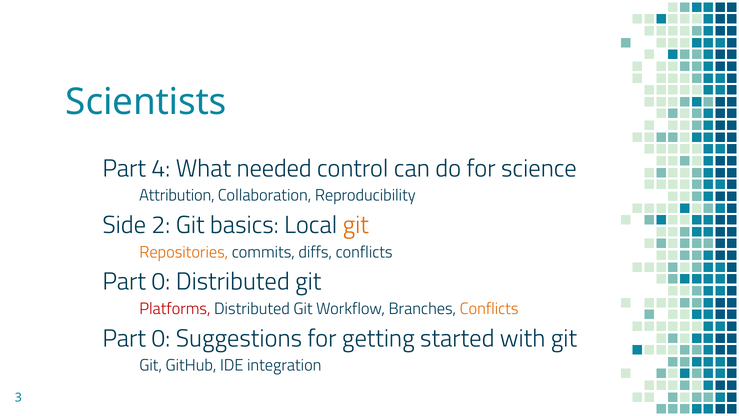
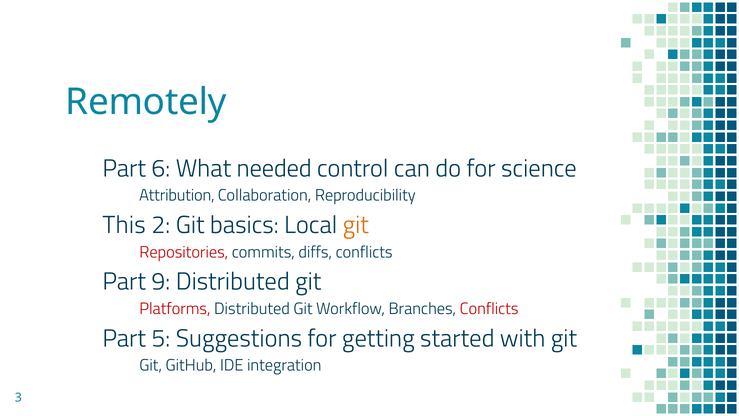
Scientists: Scientists -> Remotely (146, 102)
4: 4 -> 6 (161, 168)
Side: Side -> This (124, 225)
Repositories colour: orange -> red (184, 252)
0: 0 -> 9 (161, 282)
Conflicts colour: orange -> red (489, 309)
0: 0 -> 5 (161, 338)
